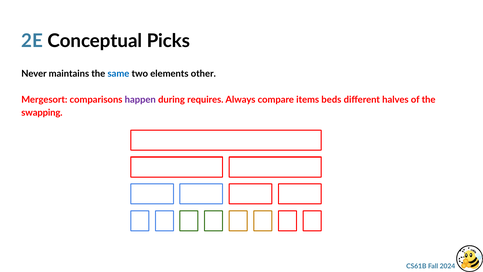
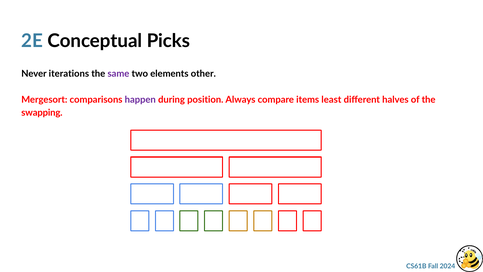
maintains: maintains -> iterations (69, 74)
same colour: blue -> purple (118, 74)
requires: requires -> position (205, 100)
beds: beds -> least (331, 100)
